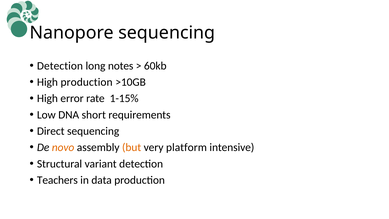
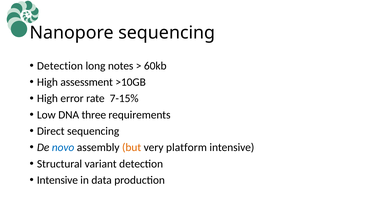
High production: production -> assessment (87, 82)
1-15%: 1-15% -> 7-15% (124, 98)
short: short -> three (94, 115)
novo colour: orange -> blue (63, 147)
Teachers: Teachers -> Intensive (57, 180)
